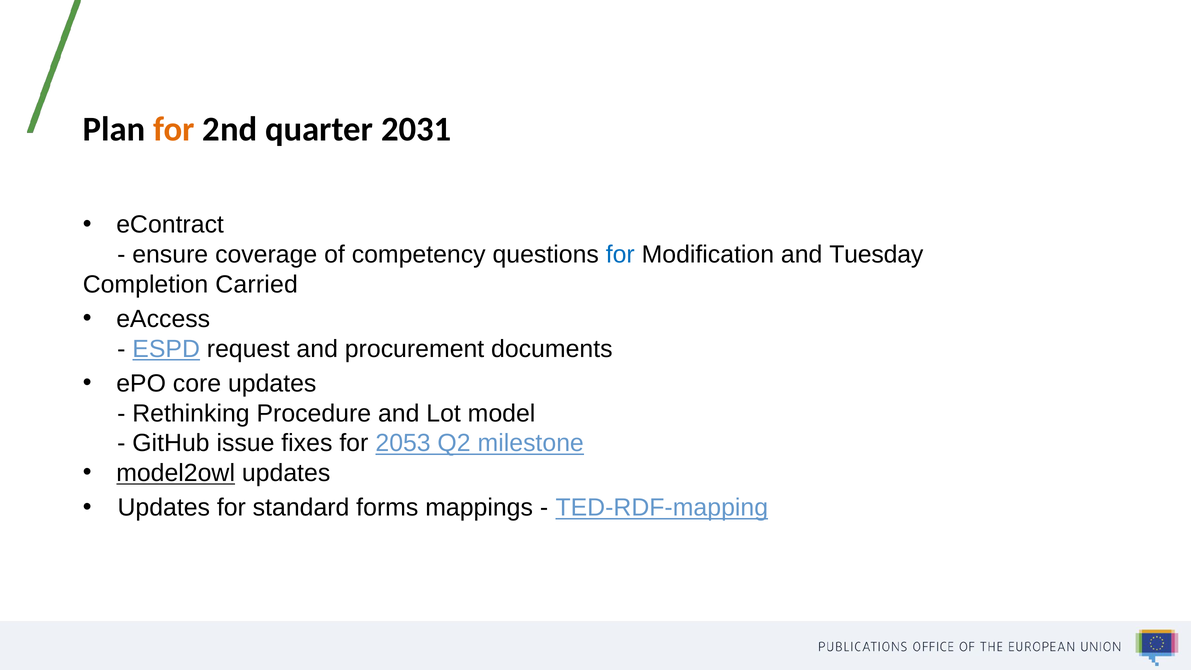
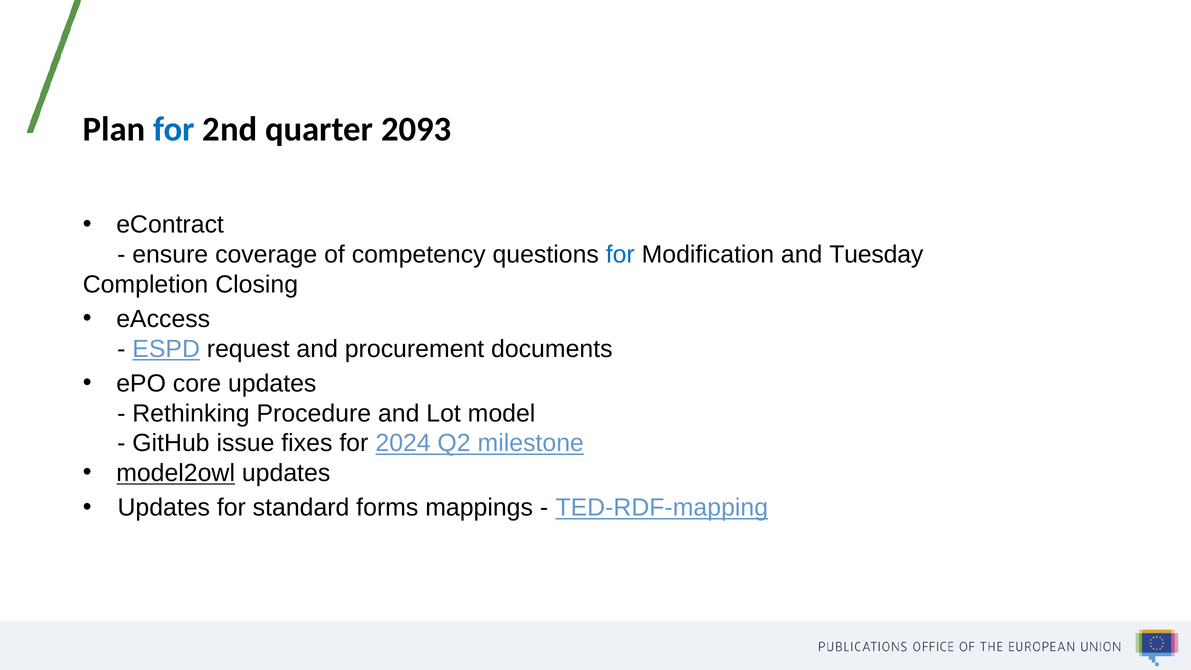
for colour: orange -> blue (174, 129)
2031: 2031 -> 2093 (416, 129)
Carried: Carried -> Closing (257, 284)
2053: 2053 -> 2024 (403, 443)
